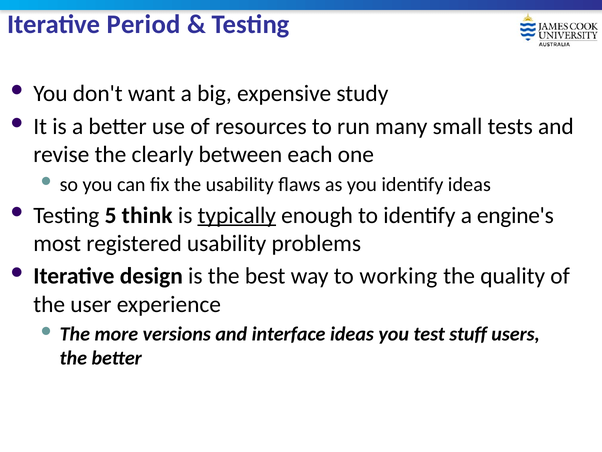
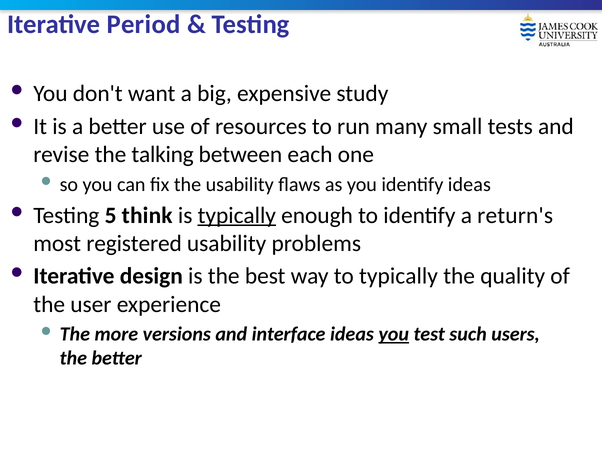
clearly: clearly -> talking (163, 154)
engine's: engine's -> return's (515, 215)
to working: working -> typically (398, 276)
you underline: none -> present (394, 334)
stuff: stuff -> such (468, 334)
